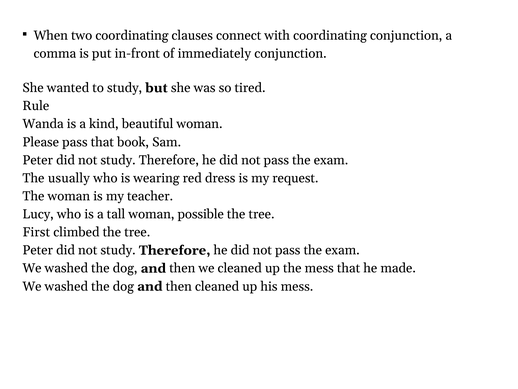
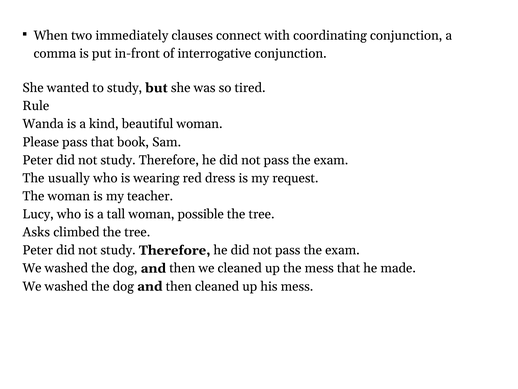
two coordinating: coordinating -> immediately (132, 36)
immediately: immediately -> interrogative (214, 54)
First: First -> Asks (36, 232)
